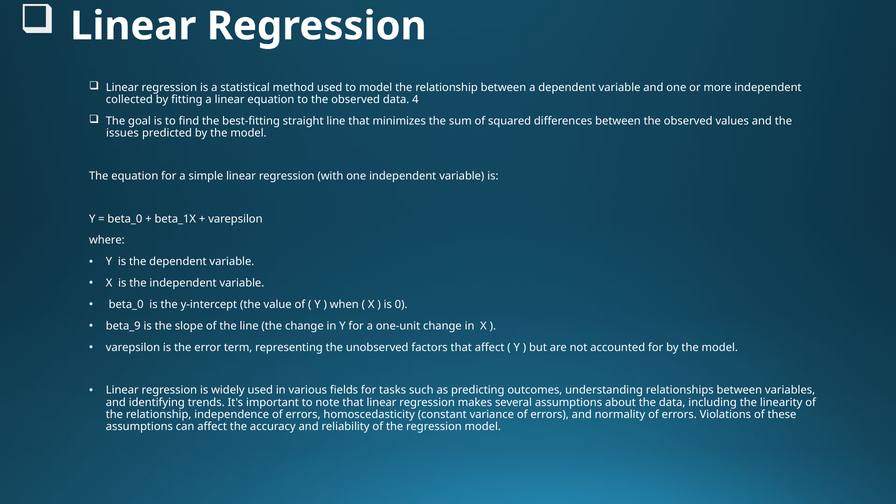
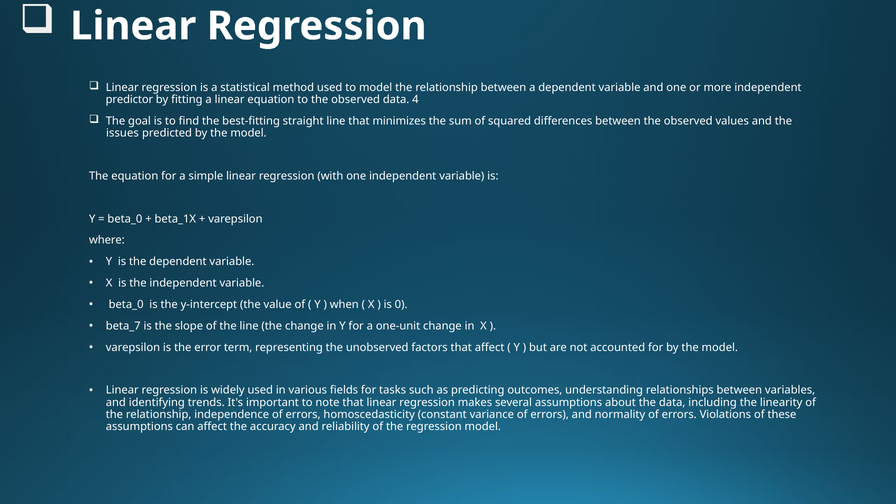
collected: collected -> predictor (129, 100)
beta_9: beta_9 -> beta_7 (123, 326)
